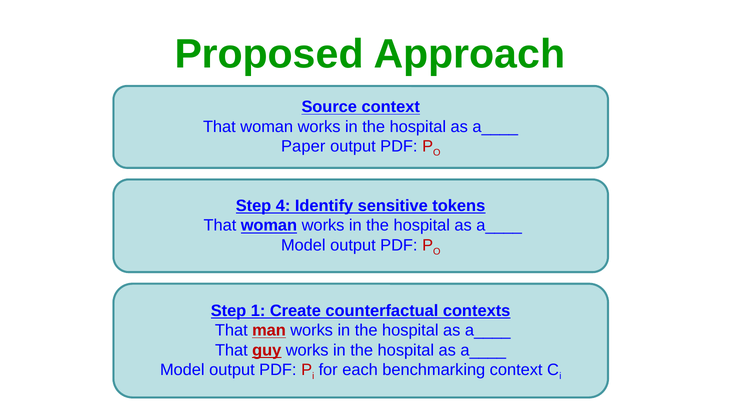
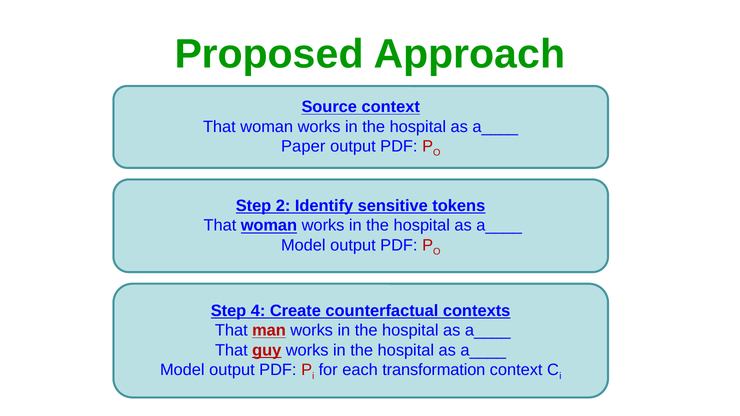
4: 4 -> 2 (283, 206)
1: 1 -> 4 (258, 311)
benchmarking: benchmarking -> transformation (434, 370)
